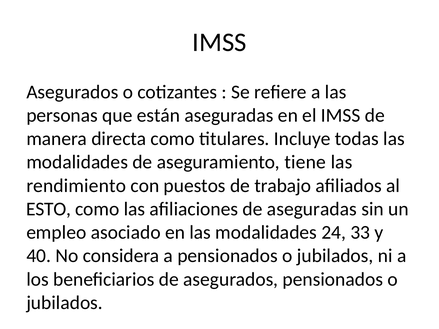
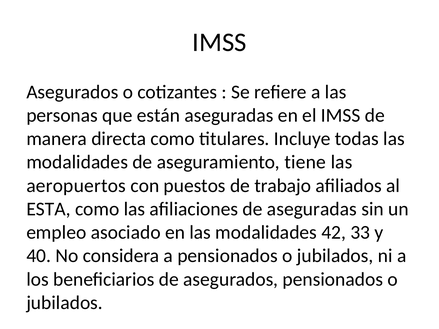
rendimiento: rendimiento -> aeropuertos (76, 186)
ESTO: ESTO -> ESTA (48, 209)
24: 24 -> 42 (334, 233)
